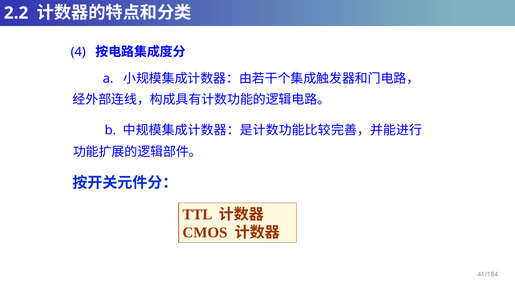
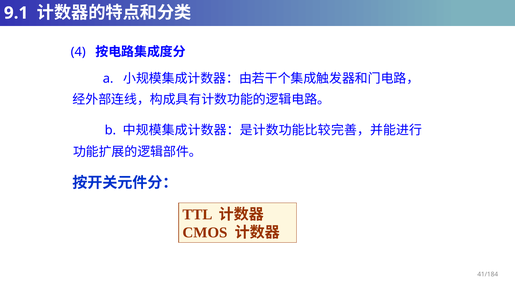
2.2: 2.2 -> 9.1 (16, 13)
